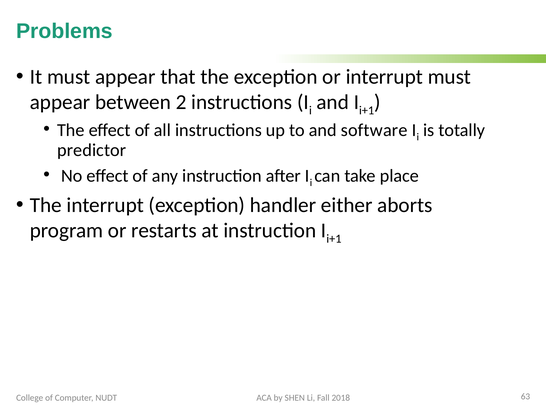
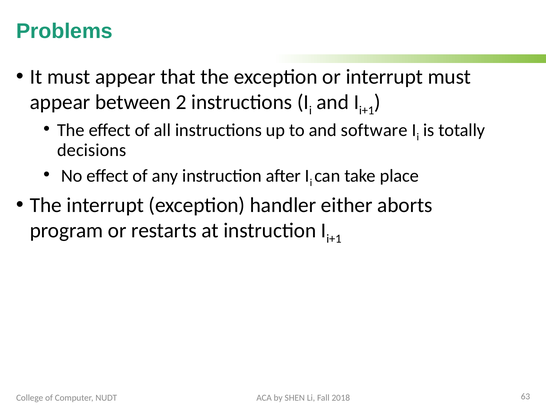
predictor: predictor -> decisions (92, 150)
